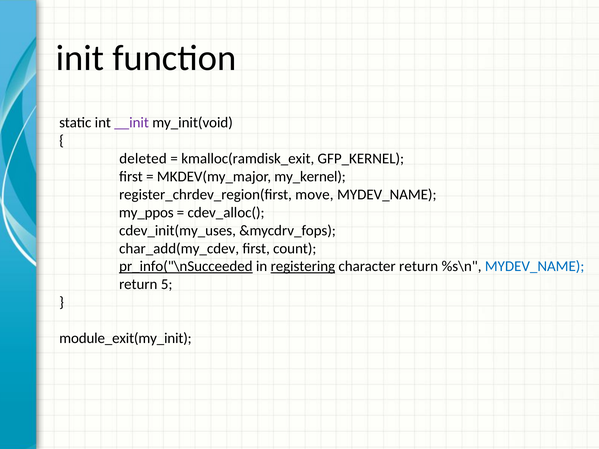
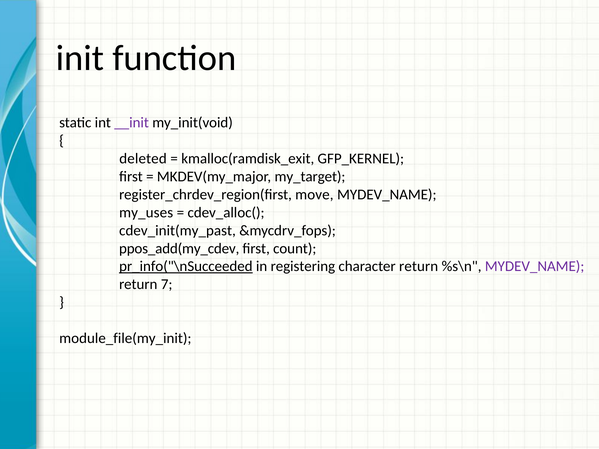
my_kernel: my_kernel -> my_target (310, 177)
my_ppos: my_ppos -> my_uses (146, 213)
cdev_init(my_uses: cdev_init(my_uses -> cdev_init(my_past (177, 231)
char_add(my_cdev: char_add(my_cdev -> ppos_add(my_cdev (179, 249)
registering underline: present -> none (303, 267)
MYDEV_NAME colour: blue -> purple (535, 267)
5: 5 -> 7 (167, 285)
module_exit(my_init: module_exit(my_init -> module_file(my_init (125, 338)
